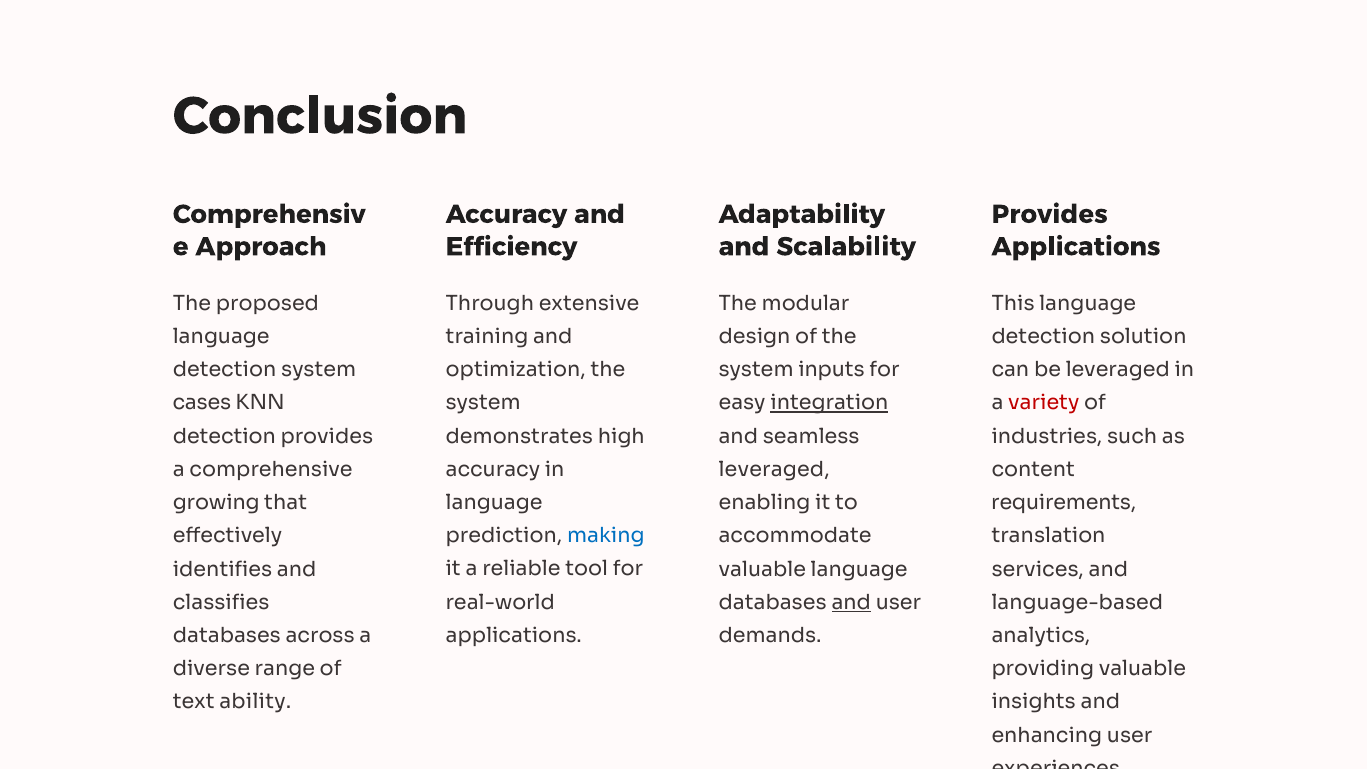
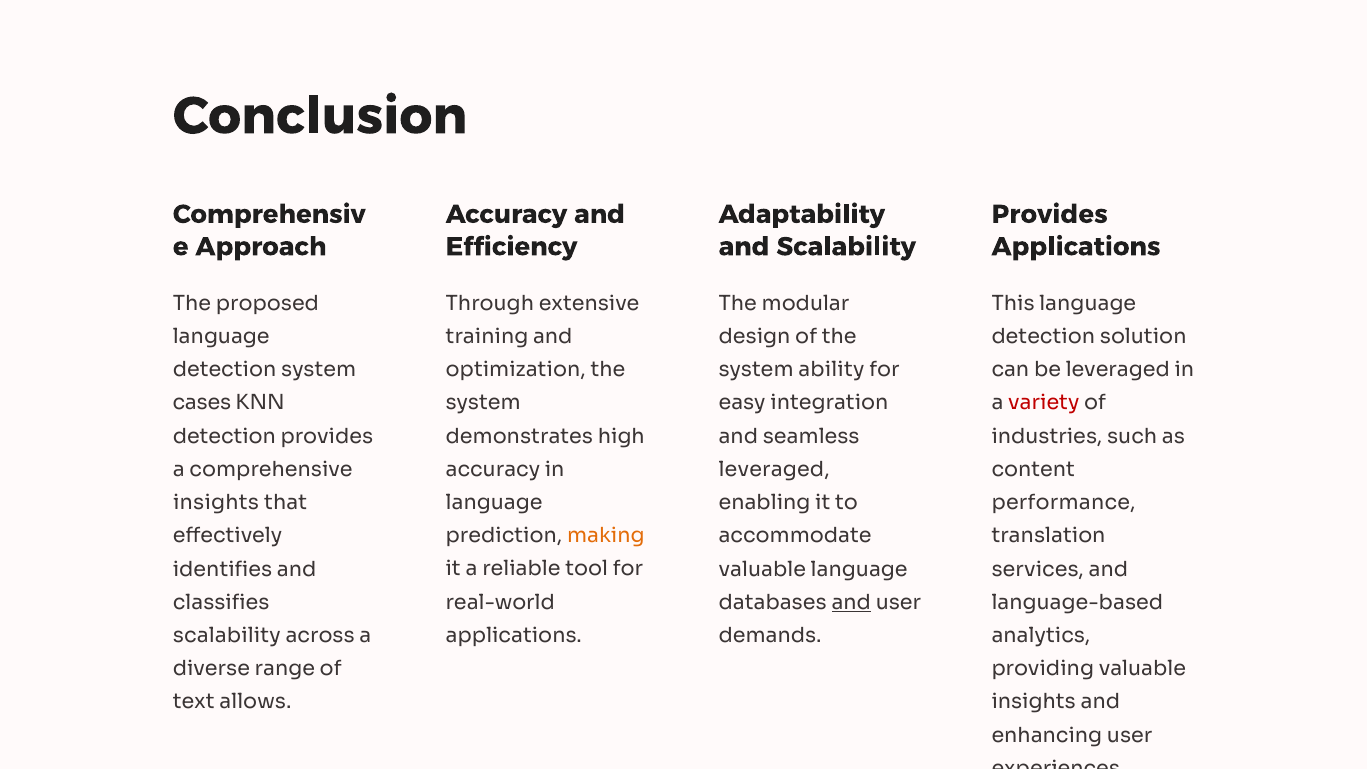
inputs: inputs -> ability (831, 370)
integration underline: present -> none (829, 403)
growing: growing -> insights (216, 503)
requirements: requirements -> performance (1064, 503)
making colour: blue -> orange (606, 536)
databases: databases -> scalability (227, 636)
ability: ability -> allows (255, 702)
